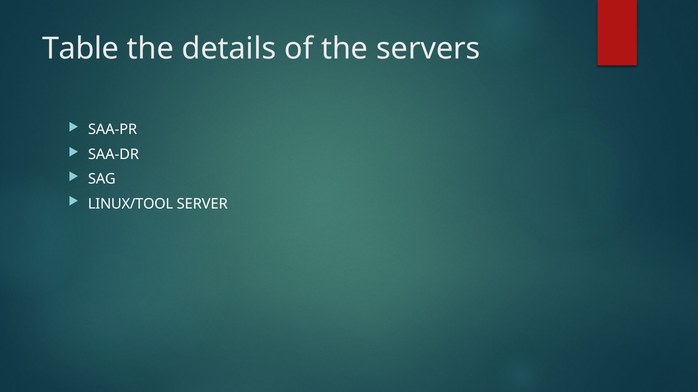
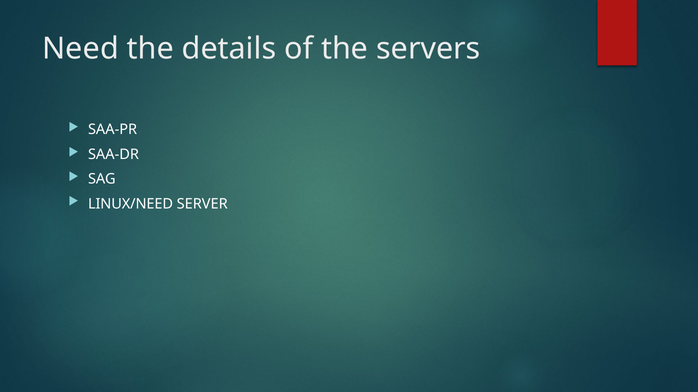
Table: Table -> Need (81, 49)
LINUX/TOOL: LINUX/TOOL -> LINUX/NEED (131, 204)
